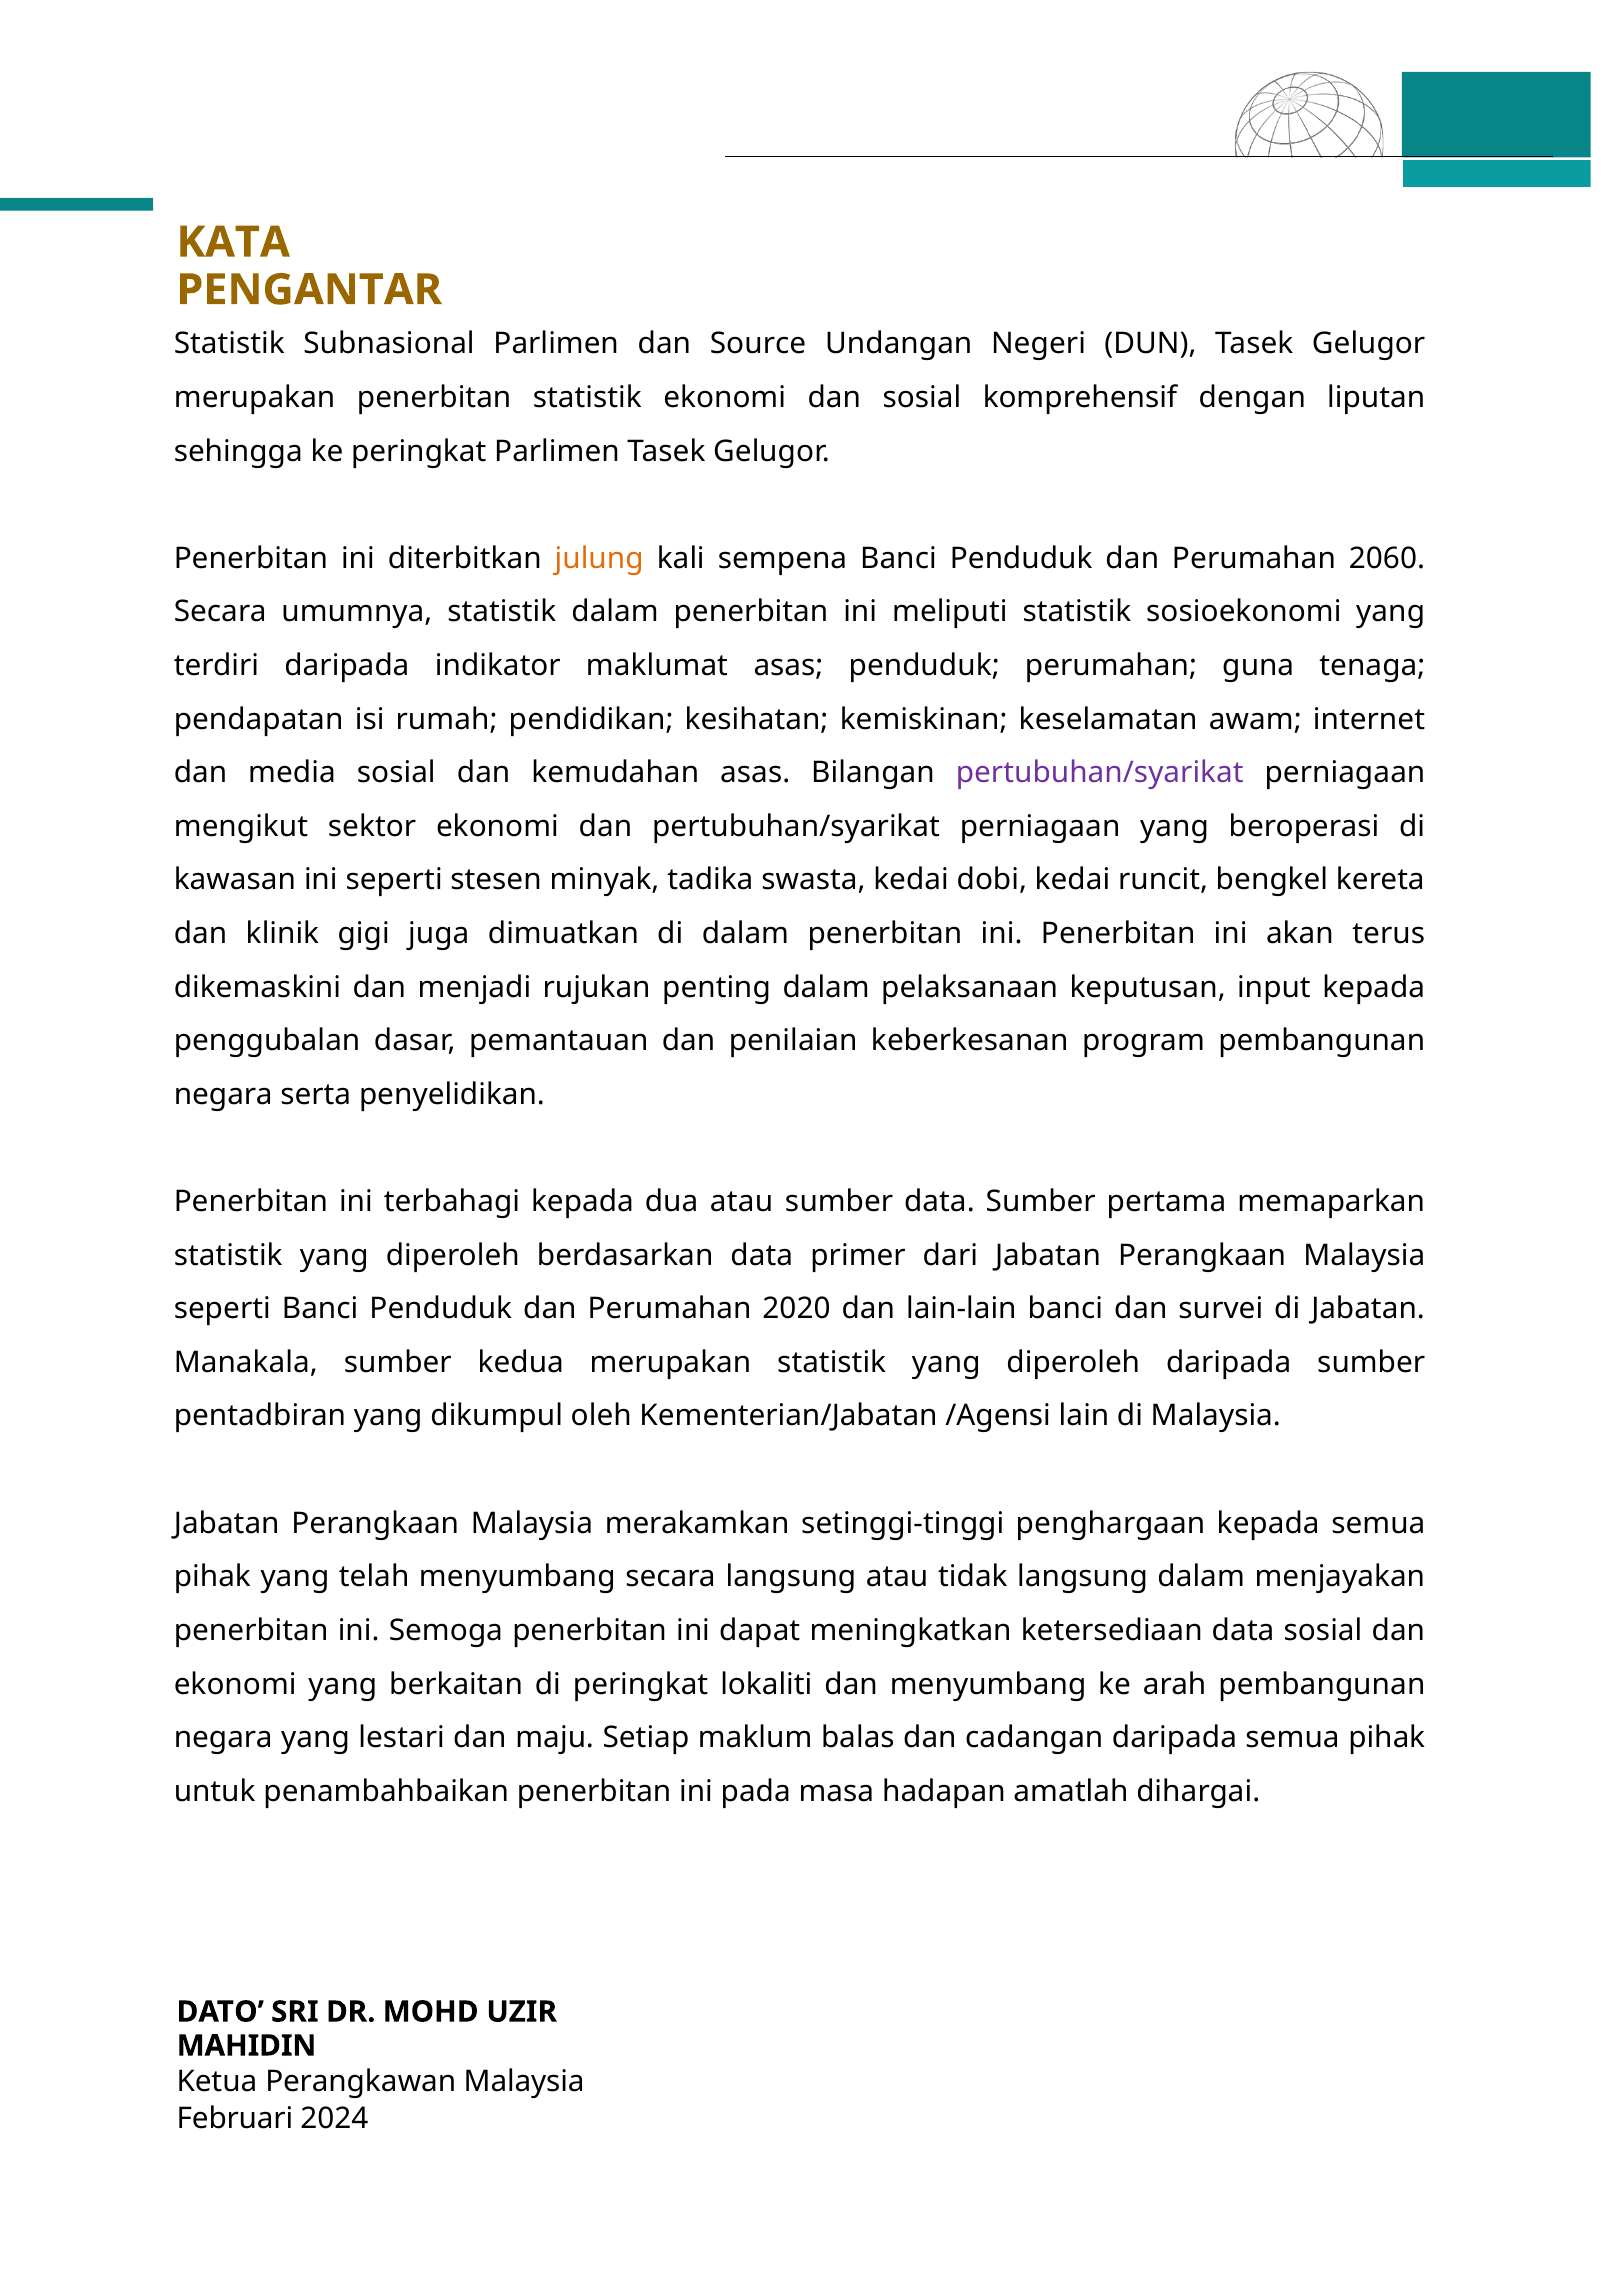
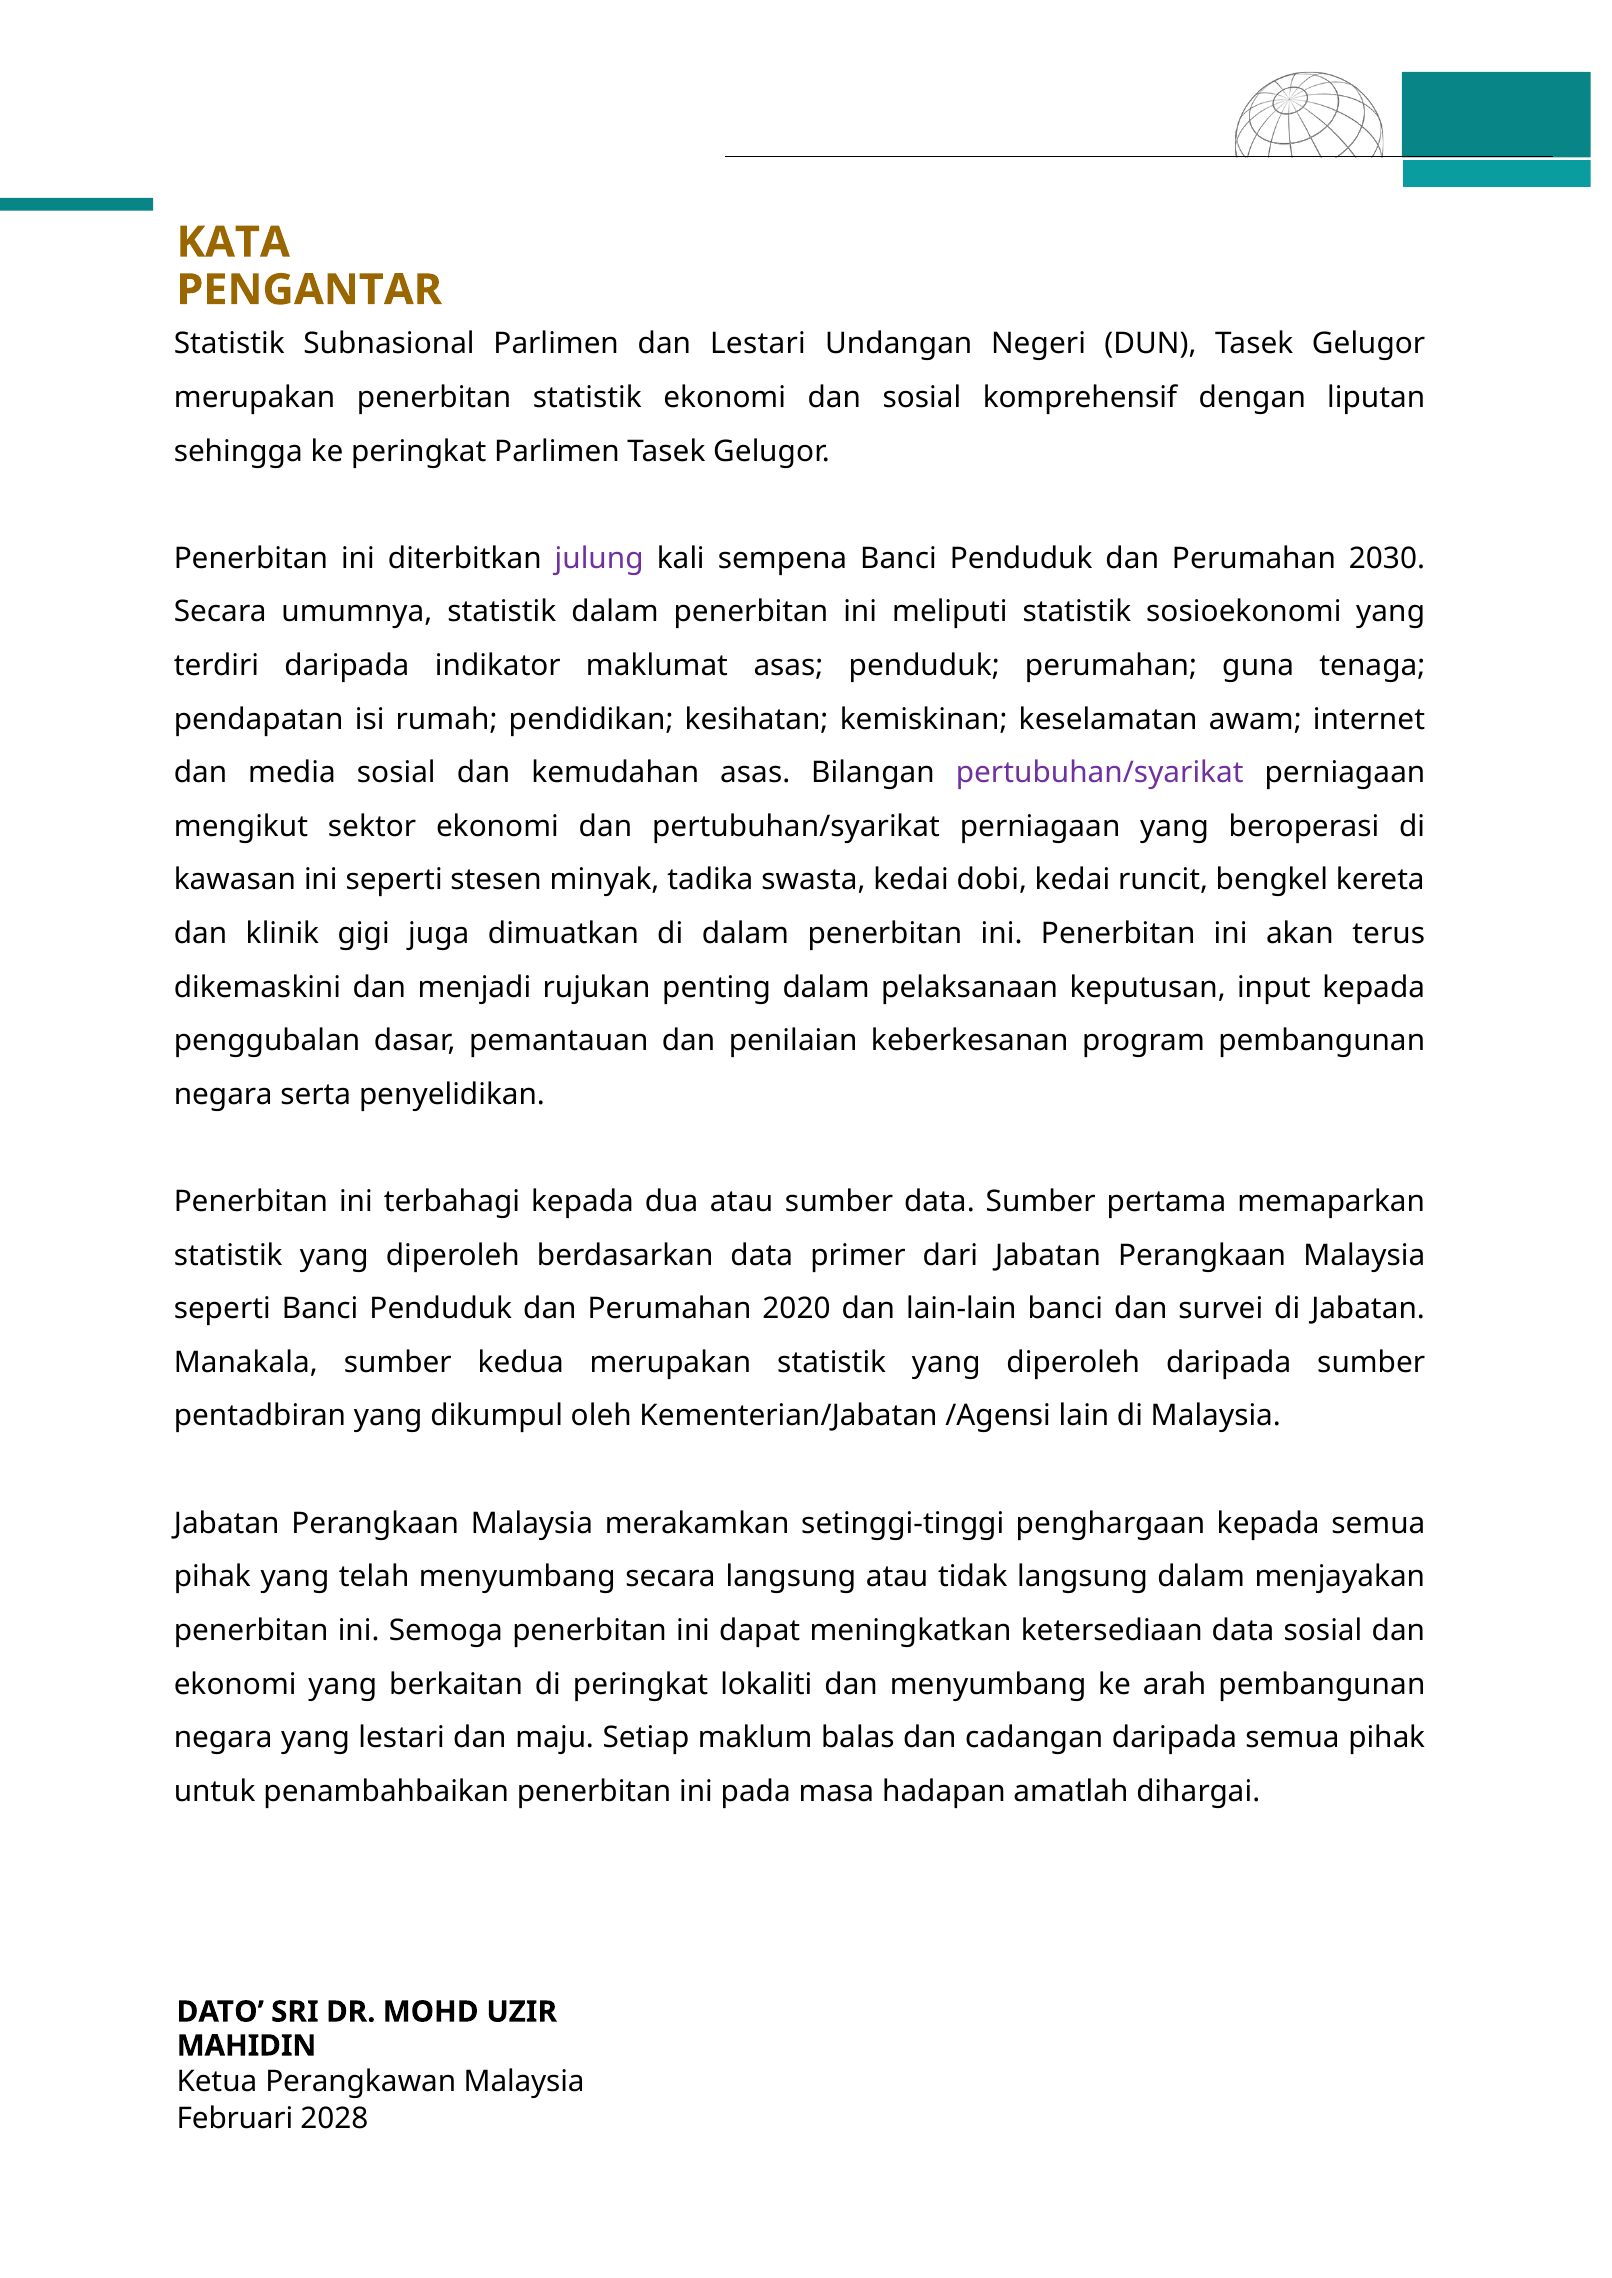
dan Source: Source -> Lestari (758, 344)
julung colour: orange -> purple (599, 558)
2060: 2060 -> 2030 (1387, 558)
2024: 2024 -> 2028 (334, 2118)
